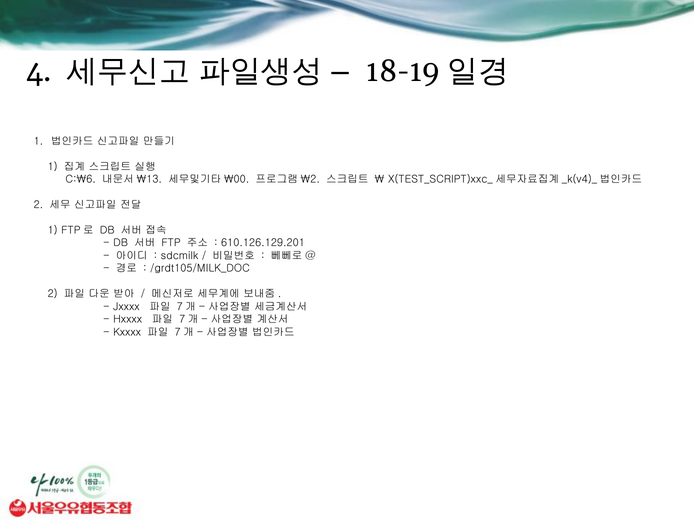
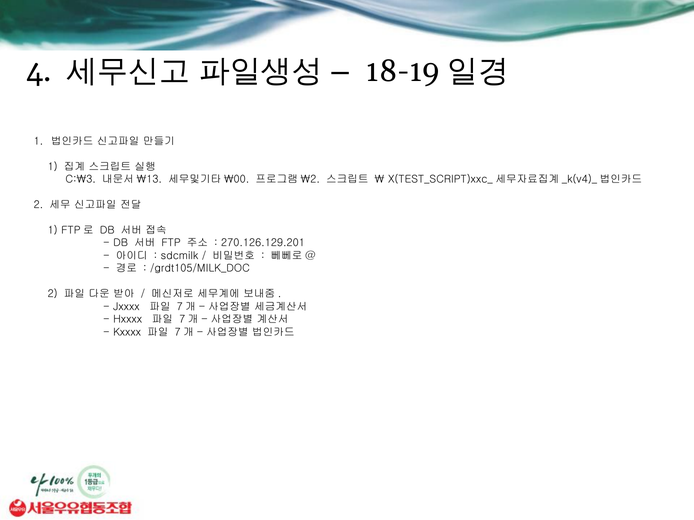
C:\6: C:\6 -> C:\3 (81, 180)
610.126.129.201: 610.126.129.201 -> 270.126.129.201 (263, 243)
